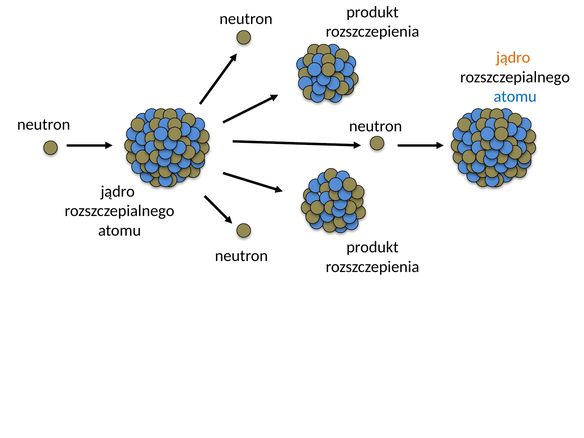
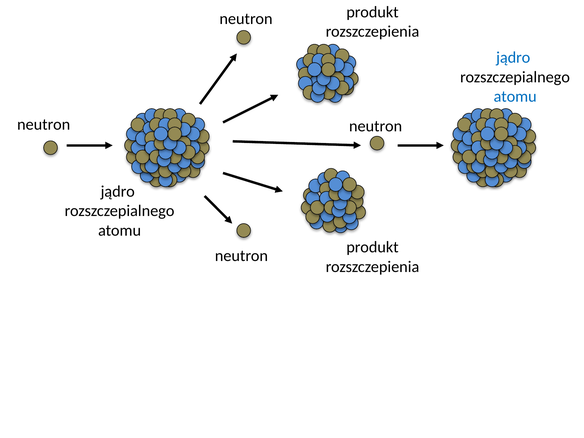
jądro colour: orange -> blue (513, 58)
